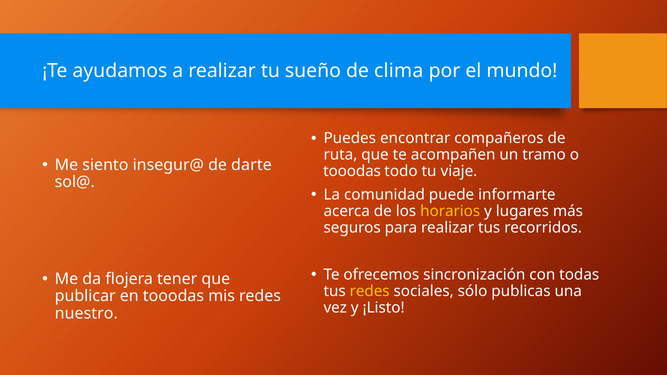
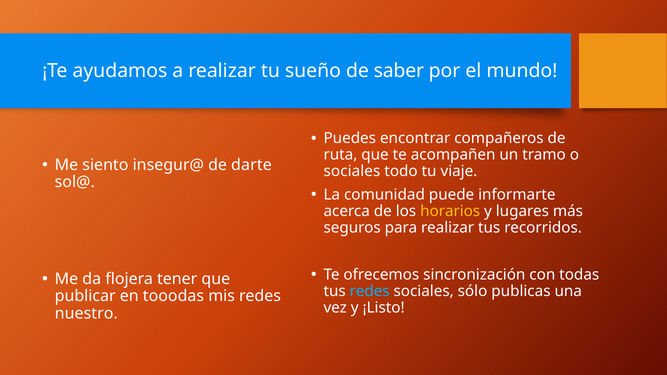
clima: clima -> saber (399, 71)
tooodas: tooodas -> sociales (352, 171)
redes colour: yellow -> light blue (370, 291)
